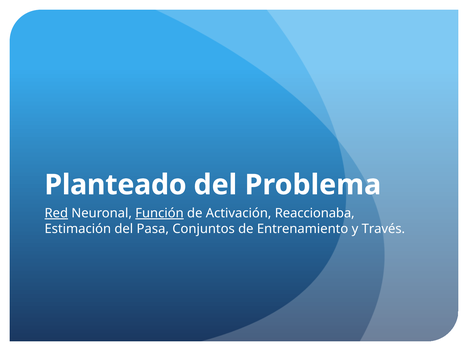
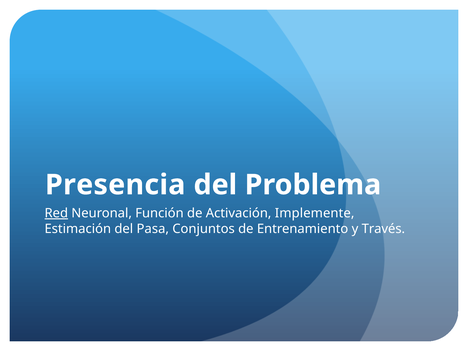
Planteado: Planteado -> Presencia (115, 185)
Función underline: present -> none (159, 213)
Reaccionaba: Reaccionaba -> Implemente (315, 213)
